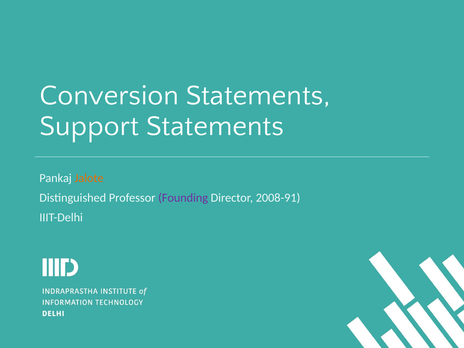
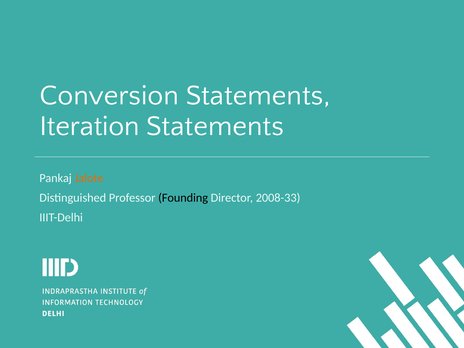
Support: Support -> Iteration (90, 126)
Founding colour: purple -> black (183, 198)
2008-91: 2008-91 -> 2008-33 (278, 198)
